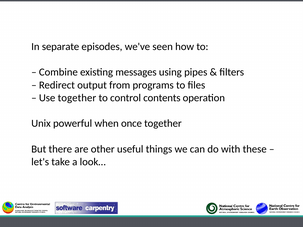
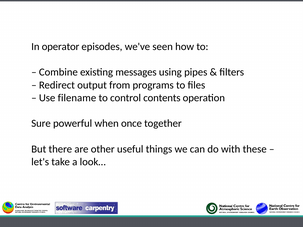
separate: separate -> operator (61, 47)
Use together: together -> filename (77, 98)
Unix: Unix -> Sure (41, 124)
